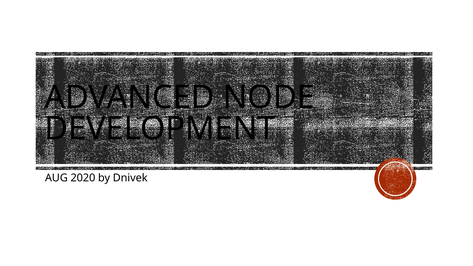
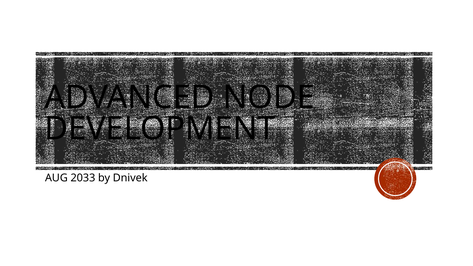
2020: 2020 -> 2033 (83, 178)
